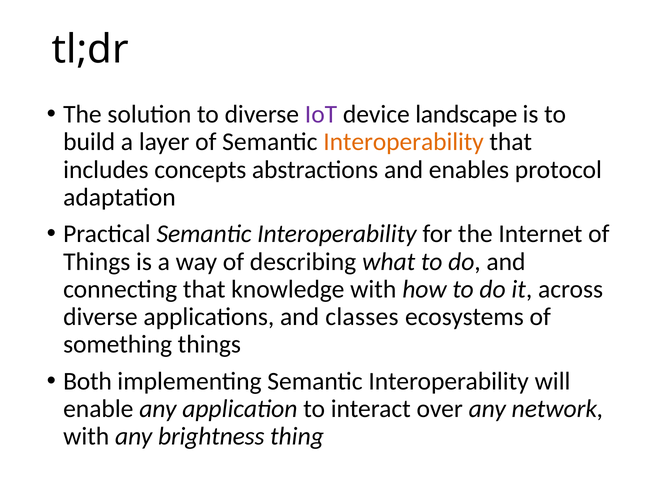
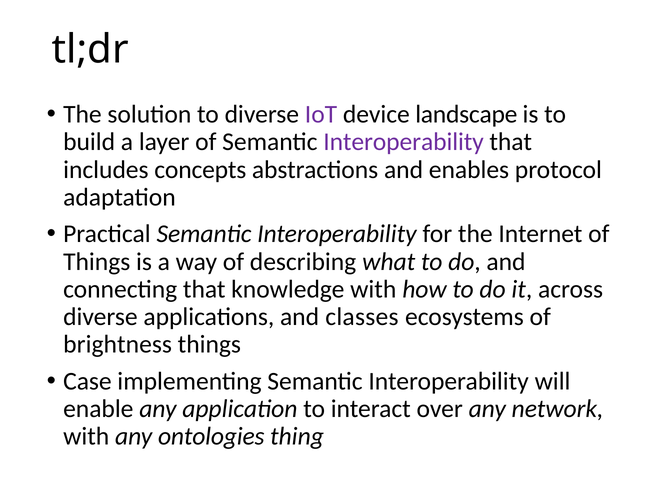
Interoperability colour: orange -> purple (404, 142)
something: something -> brightness (118, 345)
Both: Both -> Case (87, 382)
brightness: brightness -> ontologies (211, 437)
